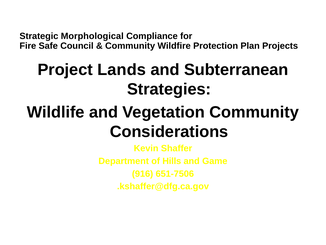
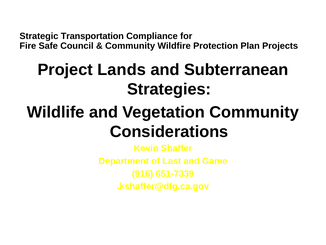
Morphological: Morphological -> Transportation (92, 36)
Hills: Hills -> Last (172, 161)
651-7506: 651-7506 -> 651-7339 (175, 173)
